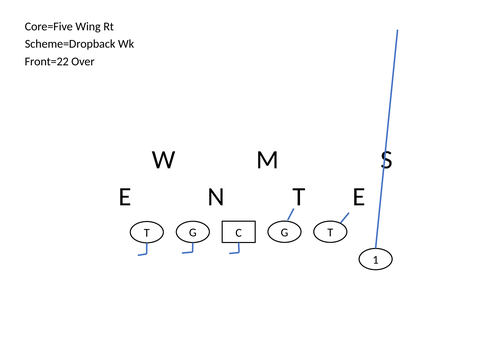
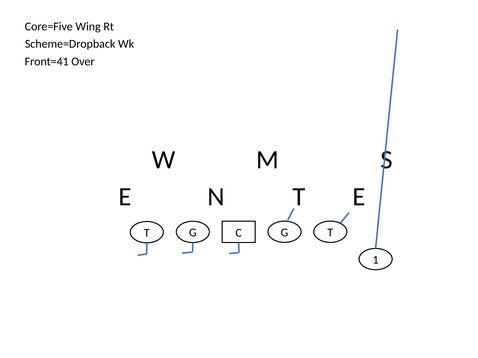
Front=22: Front=22 -> Front=41 (47, 62)
